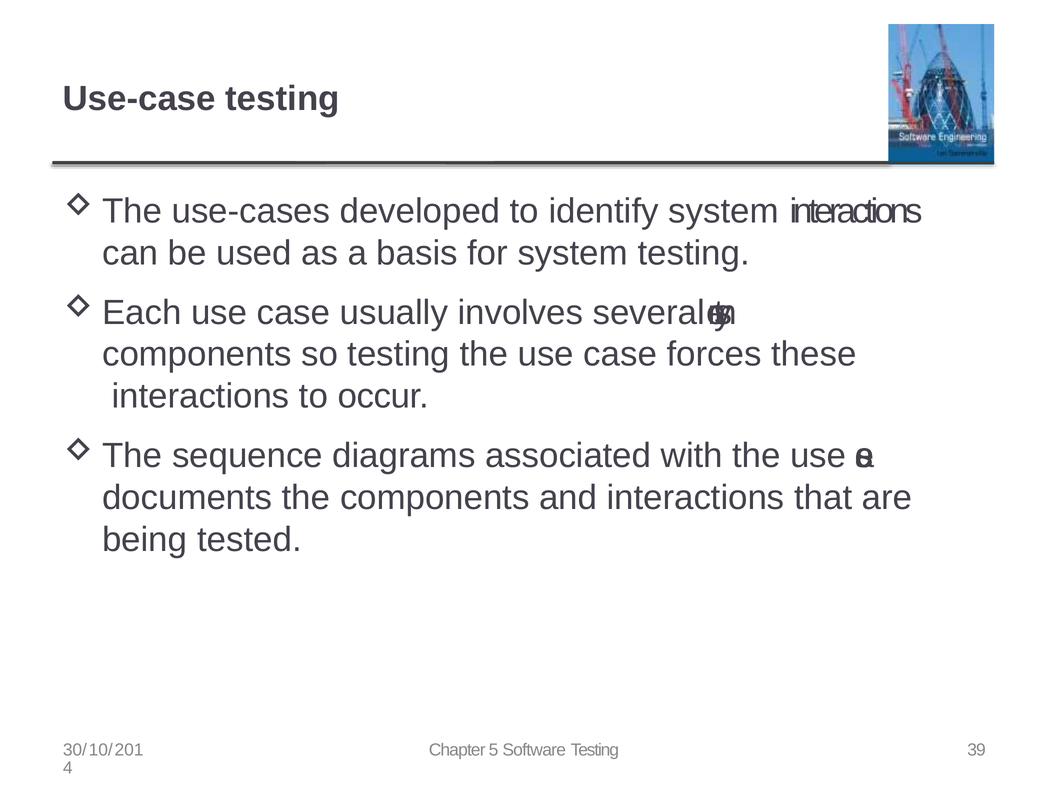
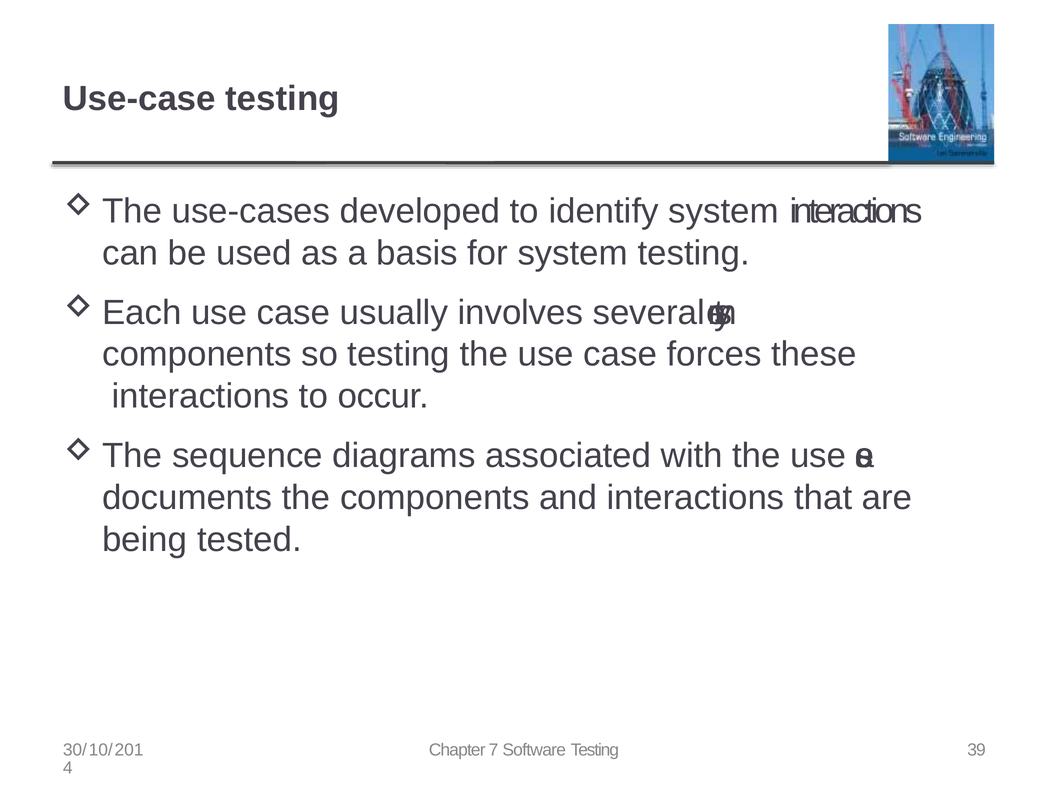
5: 5 -> 7 (494, 750)
